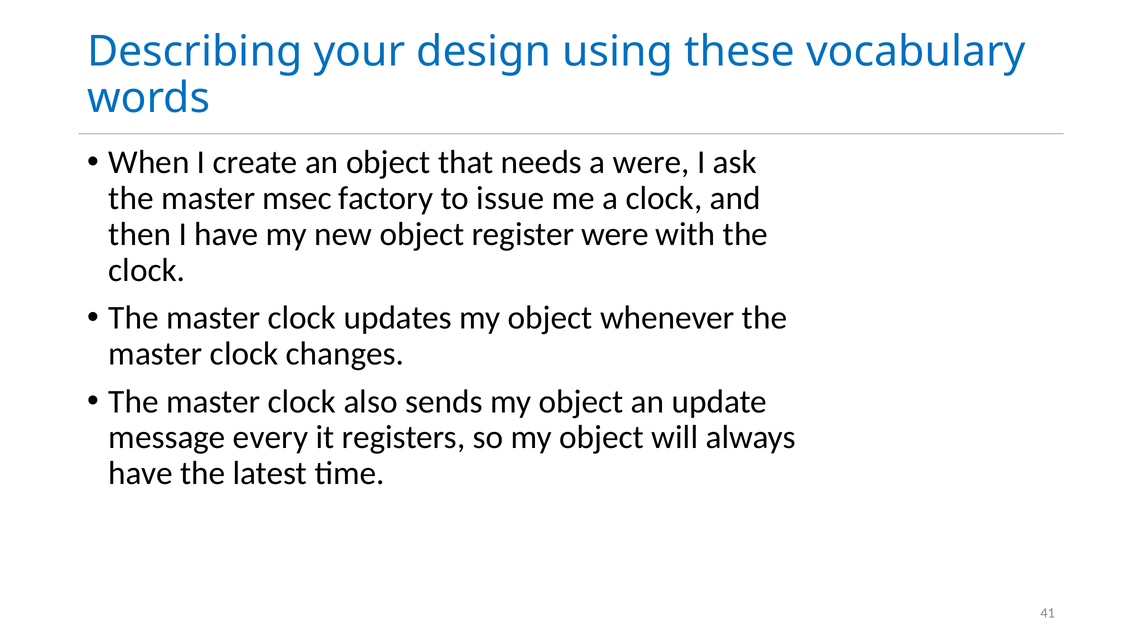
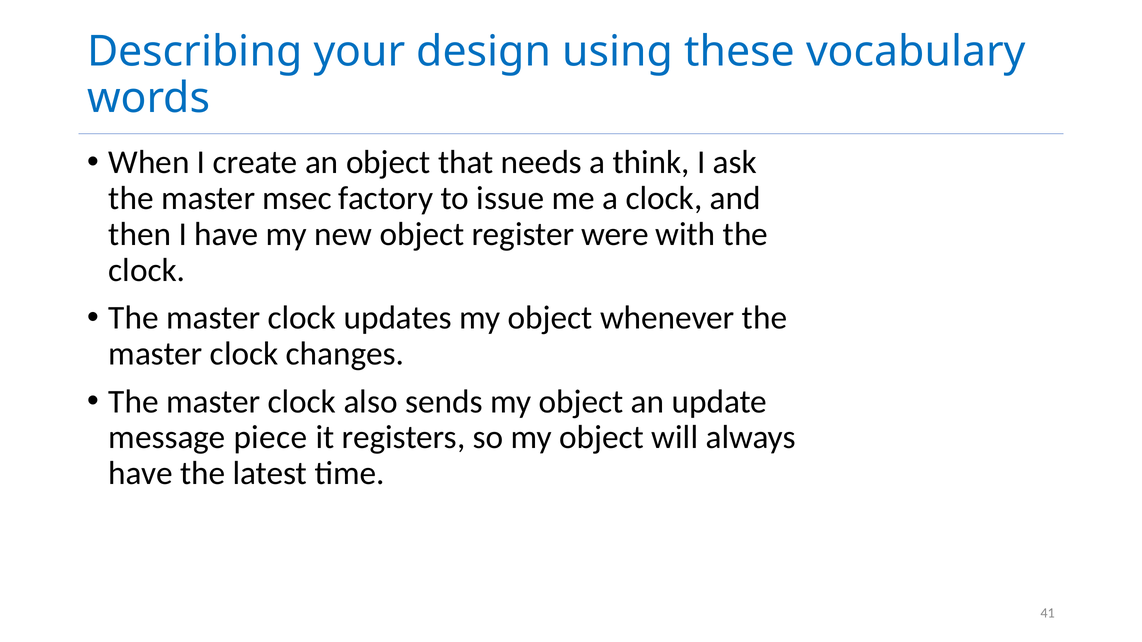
a were: were -> think (651, 163)
every: every -> piece (270, 438)
